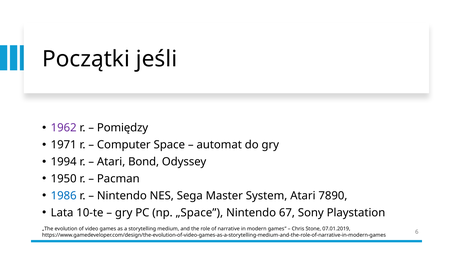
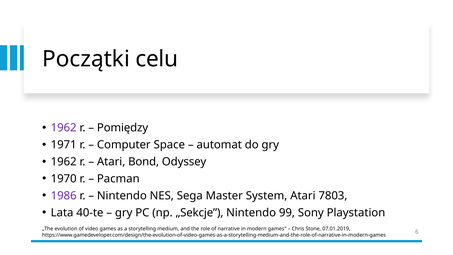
jeśli: jeśli -> celu (157, 59)
1994: 1994 -> 1962 (64, 162)
1950: 1950 -> 1970 (64, 179)
1986 colour: blue -> purple (64, 196)
7890: 7890 -> 7803 (333, 196)
10-te: 10-te -> 40-te (90, 212)
„Space: „Space -> „Sekcje (200, 212)
67: 67 -> 99 (287, 212)
